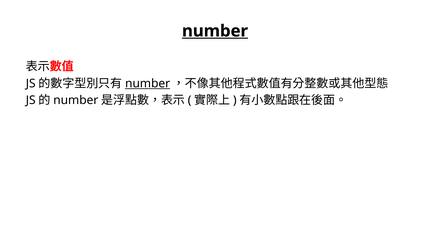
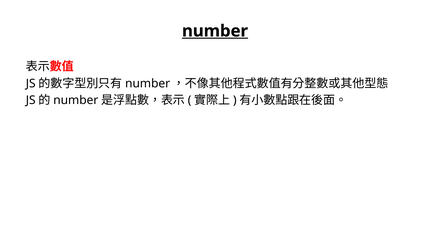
number underline: present -> none (148, 83)
